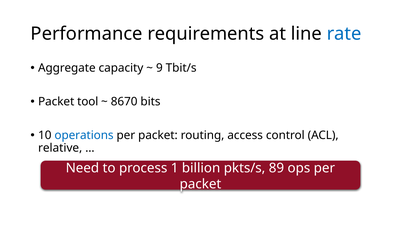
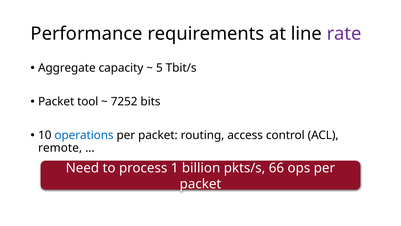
rate colour: blue -> purple (344, 34)
9: 9 -> 5 (159, 68)
8670: 8670 -> 7252 (124, 101)
relative: relative -> remote (60, 148)
89: 89 -> 66 (276, 168)
